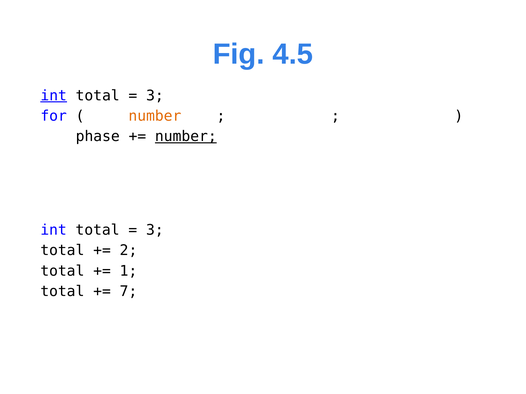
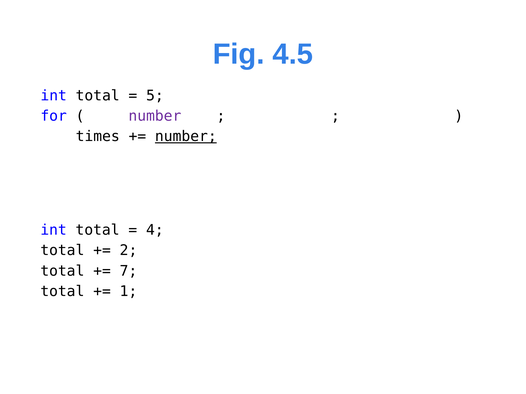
int underline: present -> none (54, 96)
3: 3 -> 5 (155, 96)
number colour: orange -> purple (155, 116)
phase: phase -> times (98, 137)
3: 3 -> 4 (155, 230)
1: 1 -> 7 (128, 271)
7: 7 -> 1 (128, 292)
